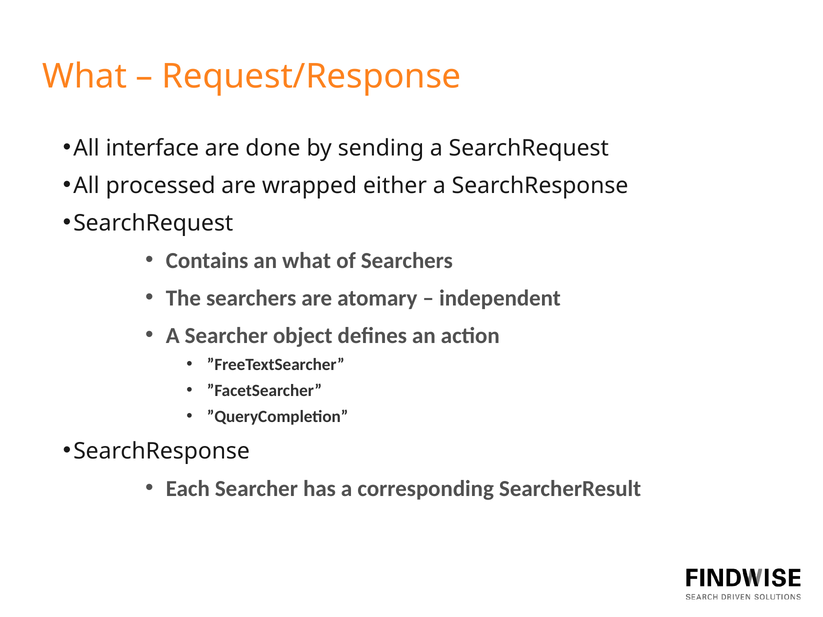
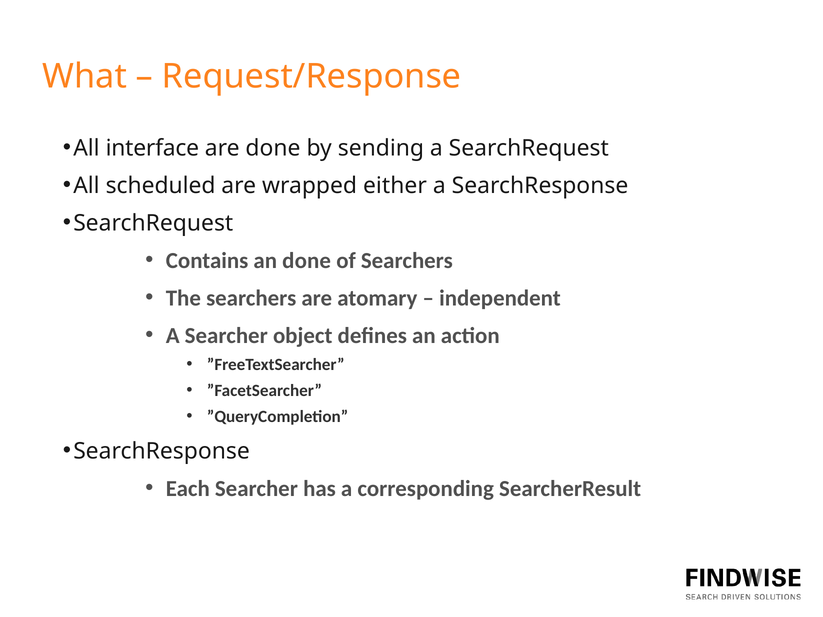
processed: processed -> scheduled (161, 186)
an what: what -> done (307, 261)
